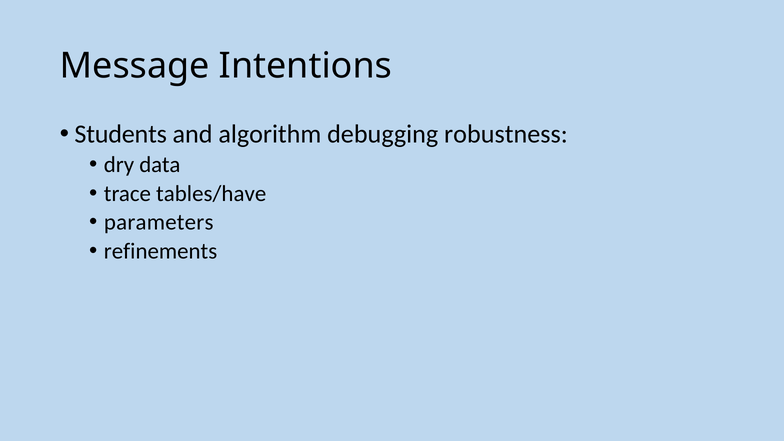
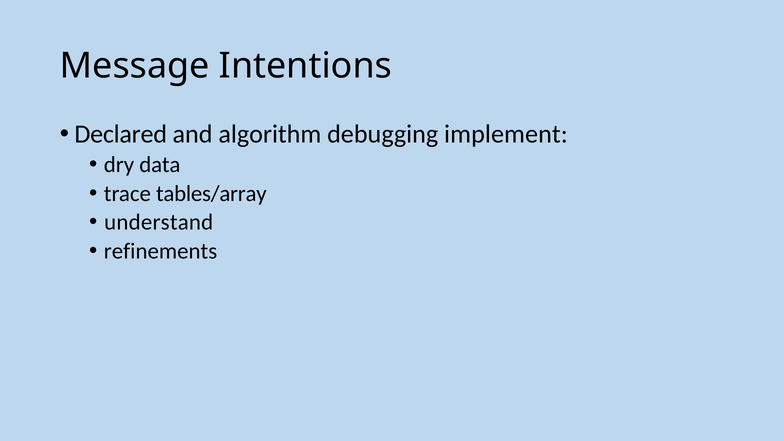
Students: Students -> Declared (121, 134)
robustness: robustness -> implement (506, 134)
tables/have: tables/have -> tables/array (211, 194)
parameters: parameters -> understand (159, 222)
